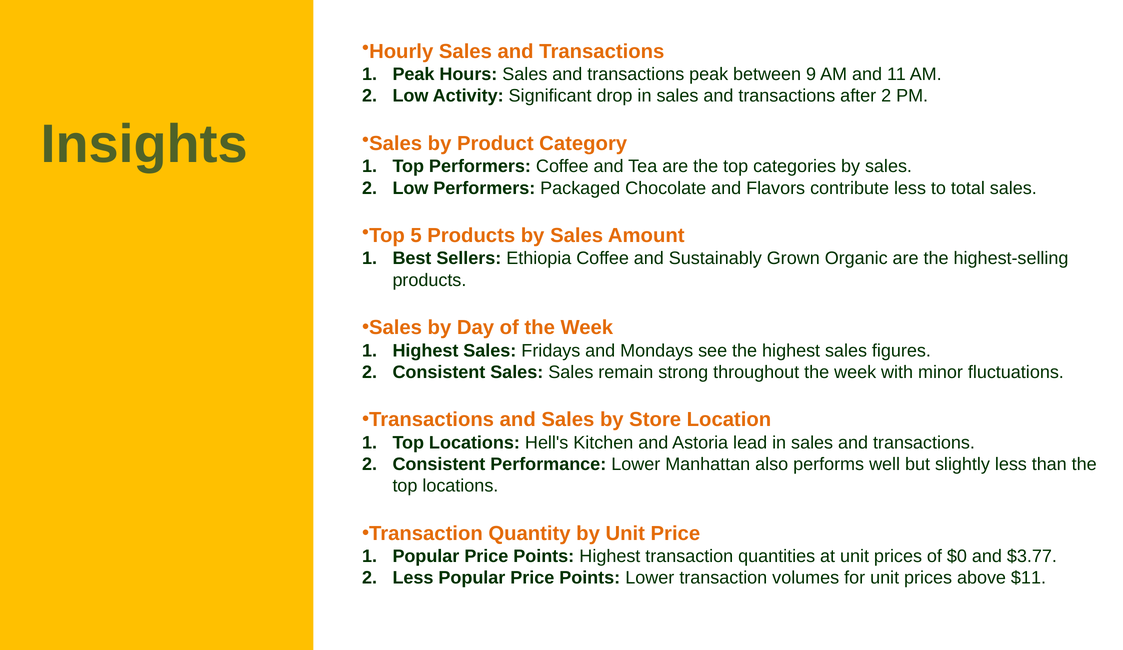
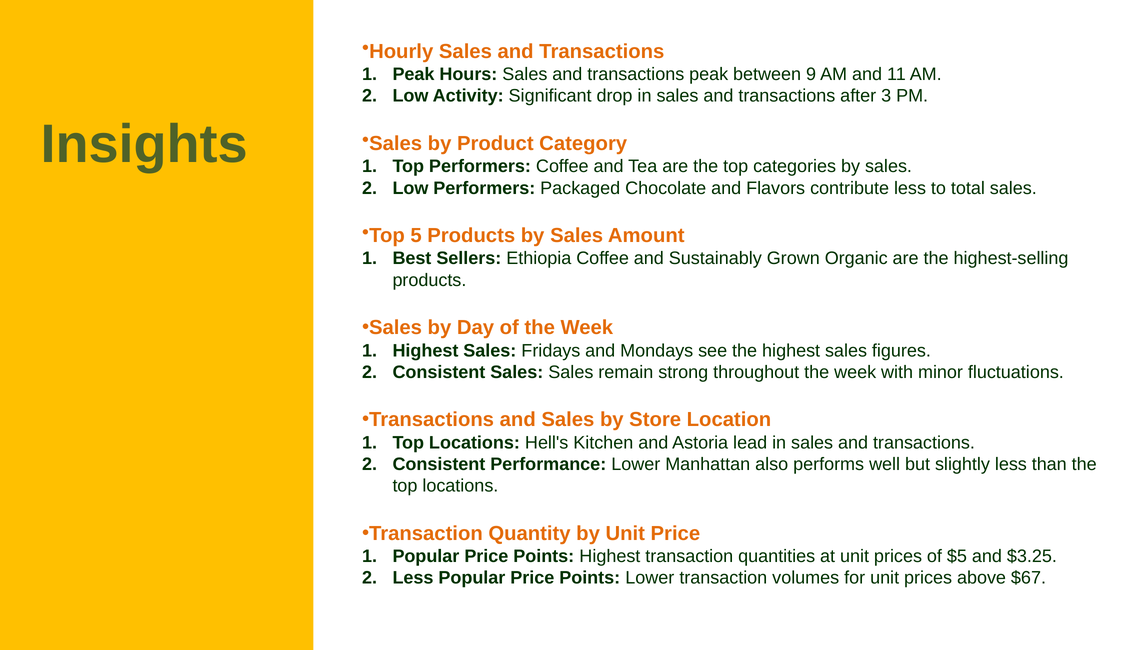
after 2: 2 -> 3 (886, 96)
$0: $0 -> $5 (957, 556)
$3.77: $3.77 -> $3.25 (1032, 556)
$11: $11 -> $67 (1029, 577)
